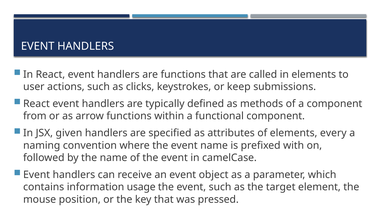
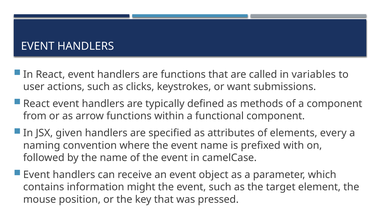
in elements: elements -> variables (314, 74)
keep: keep -> want (239, 87)
usage: usage -> might (141, 187)
